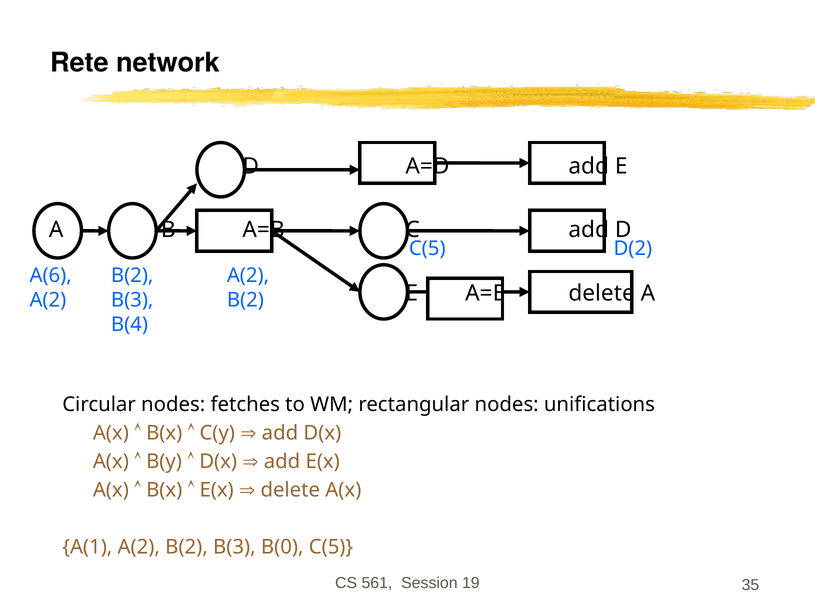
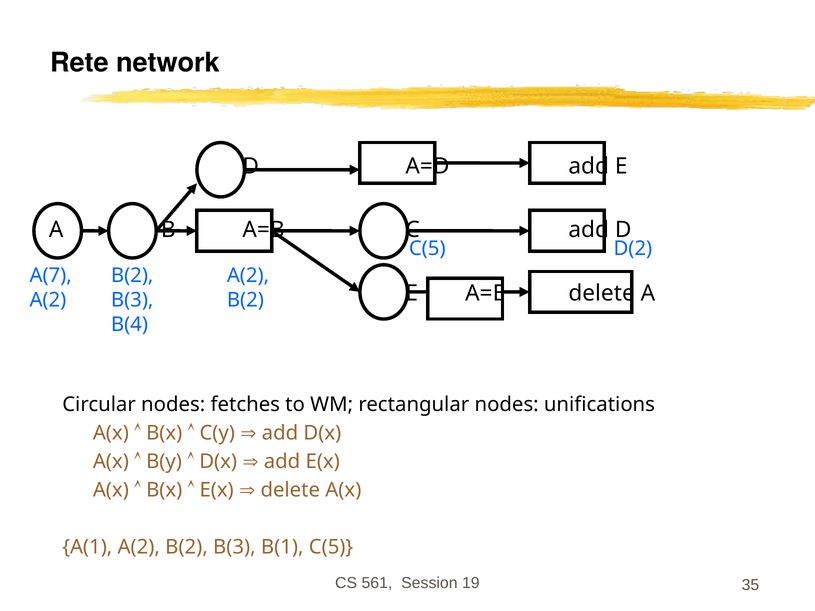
A(6: A(6 -> A(7 (51, 276)
B(0: B(0 -> B(1 (282, 547)
